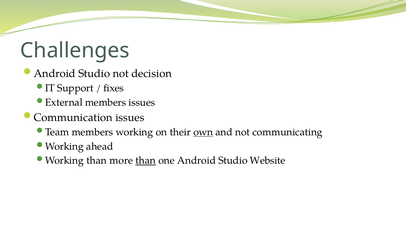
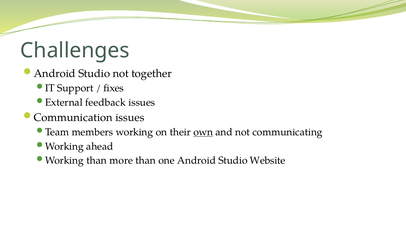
decision: decision -> together (152, 73)
External members: members -> feedback (106, 102)
than underline: present -> none (146, 160)
